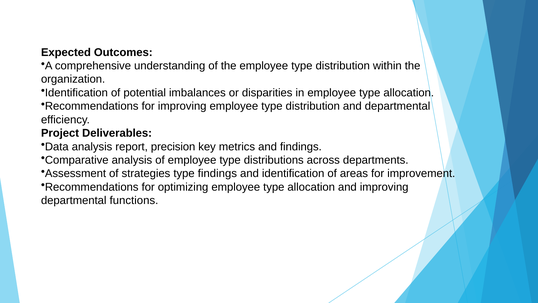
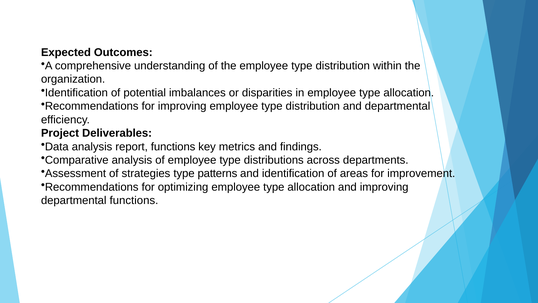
report precision: precision -> functions (173, 146)
type findings: findings -> patterns (217, 173)
